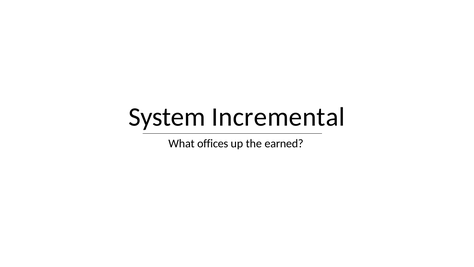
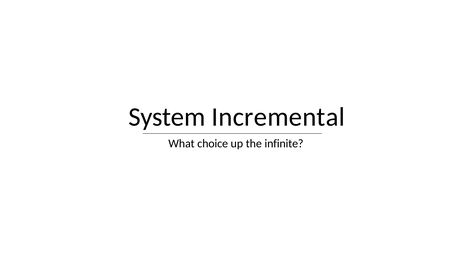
offices: offices -> choice (213, 143)
earned: earned -> infinite (284, 143)
